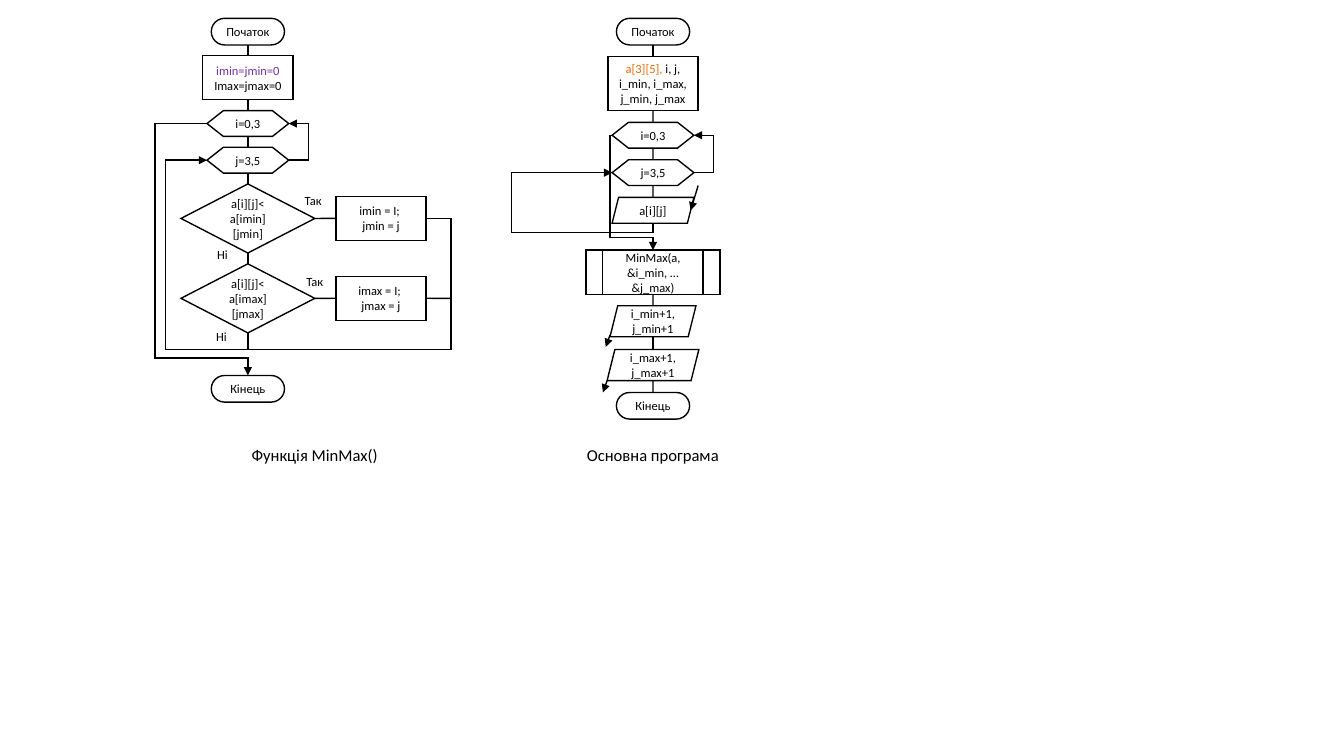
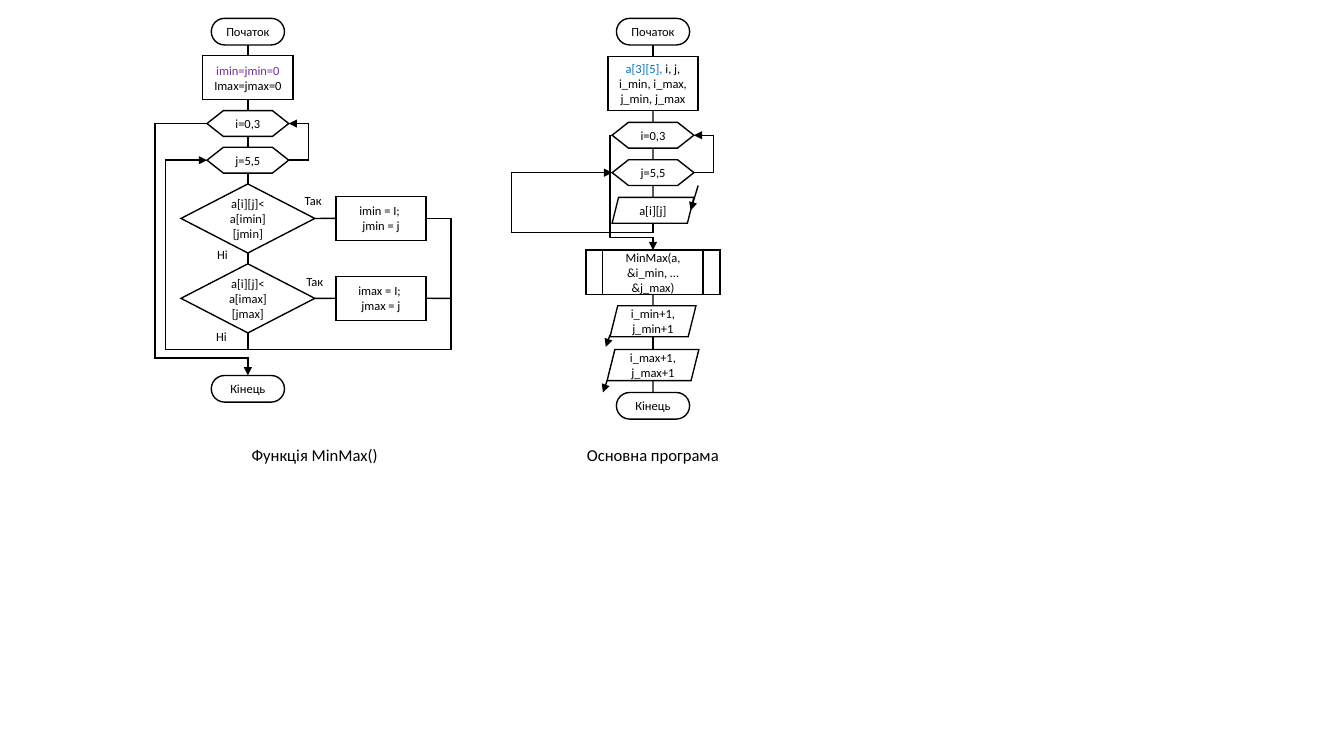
a[3][5 colour: orange -> blue (644, 69)
j=3,5: j=3,5 -> j=5,5 (248, 161)
j=3,5: j=3,5 -> j=5,5 (653, 173)
